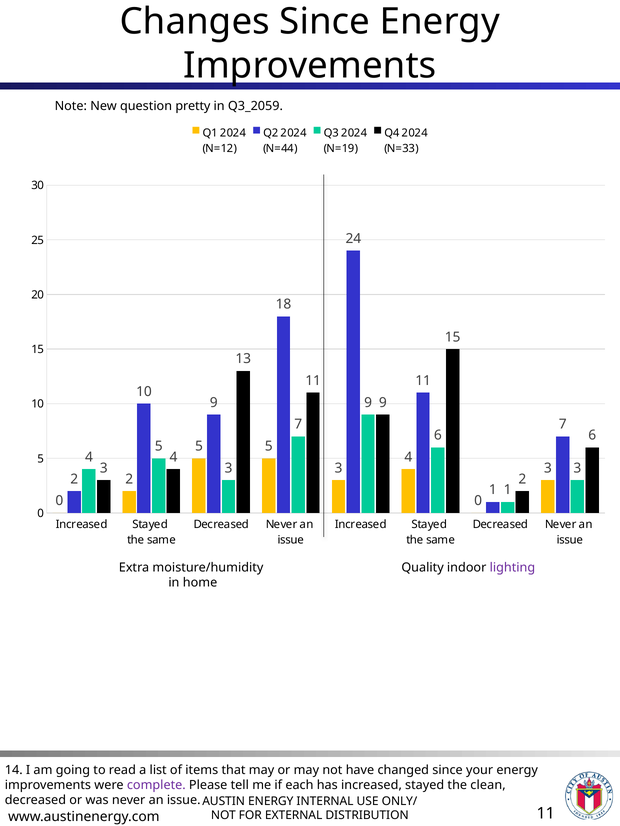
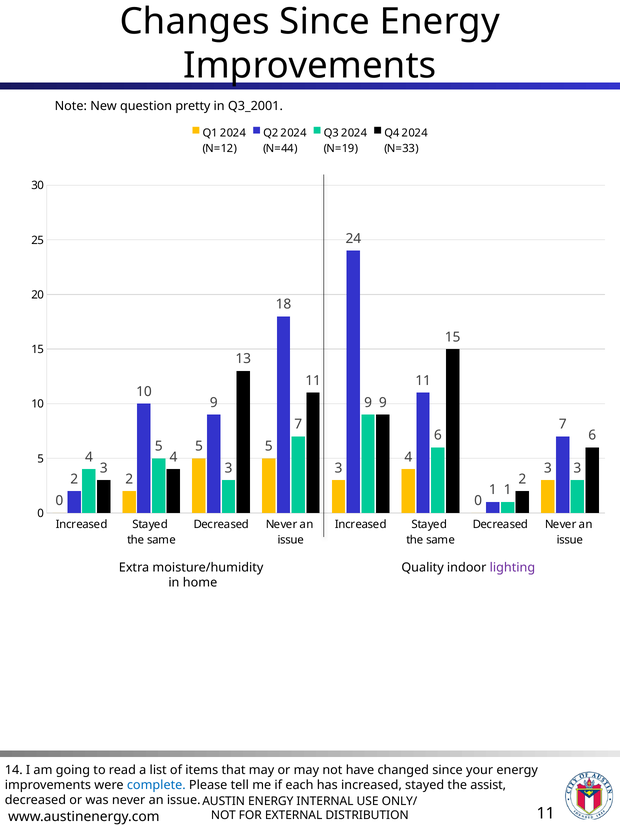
Q3_2059: Q3_2059 -> Q3_2001 (255, 106)
complete colour: purple -> blue (156, 786)
clean: clean -> assist (488, 786)
